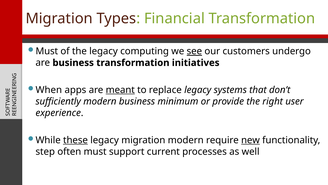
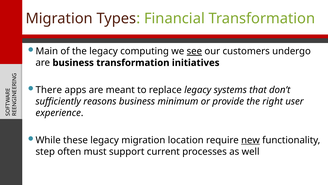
Must: Must -> Main (47, 51)
When: When -> There (49, 90)
meant underline: present -> none (120, 90)
sufficiently modern: modern -> reasons (100, 101)
these underline: present -> none (75, 140)
migration modern: modern -> location (186, 140)
